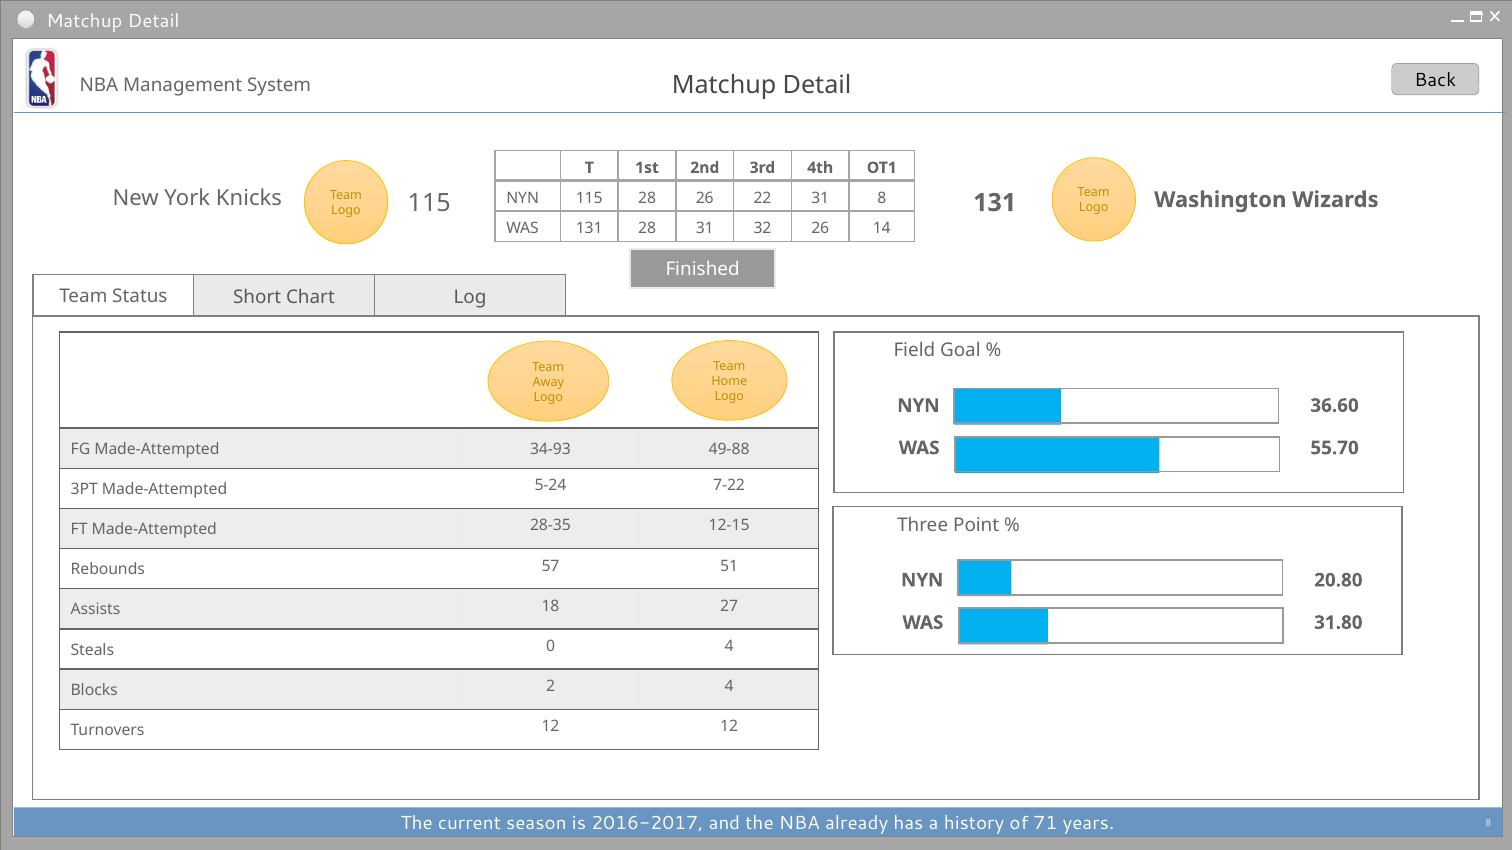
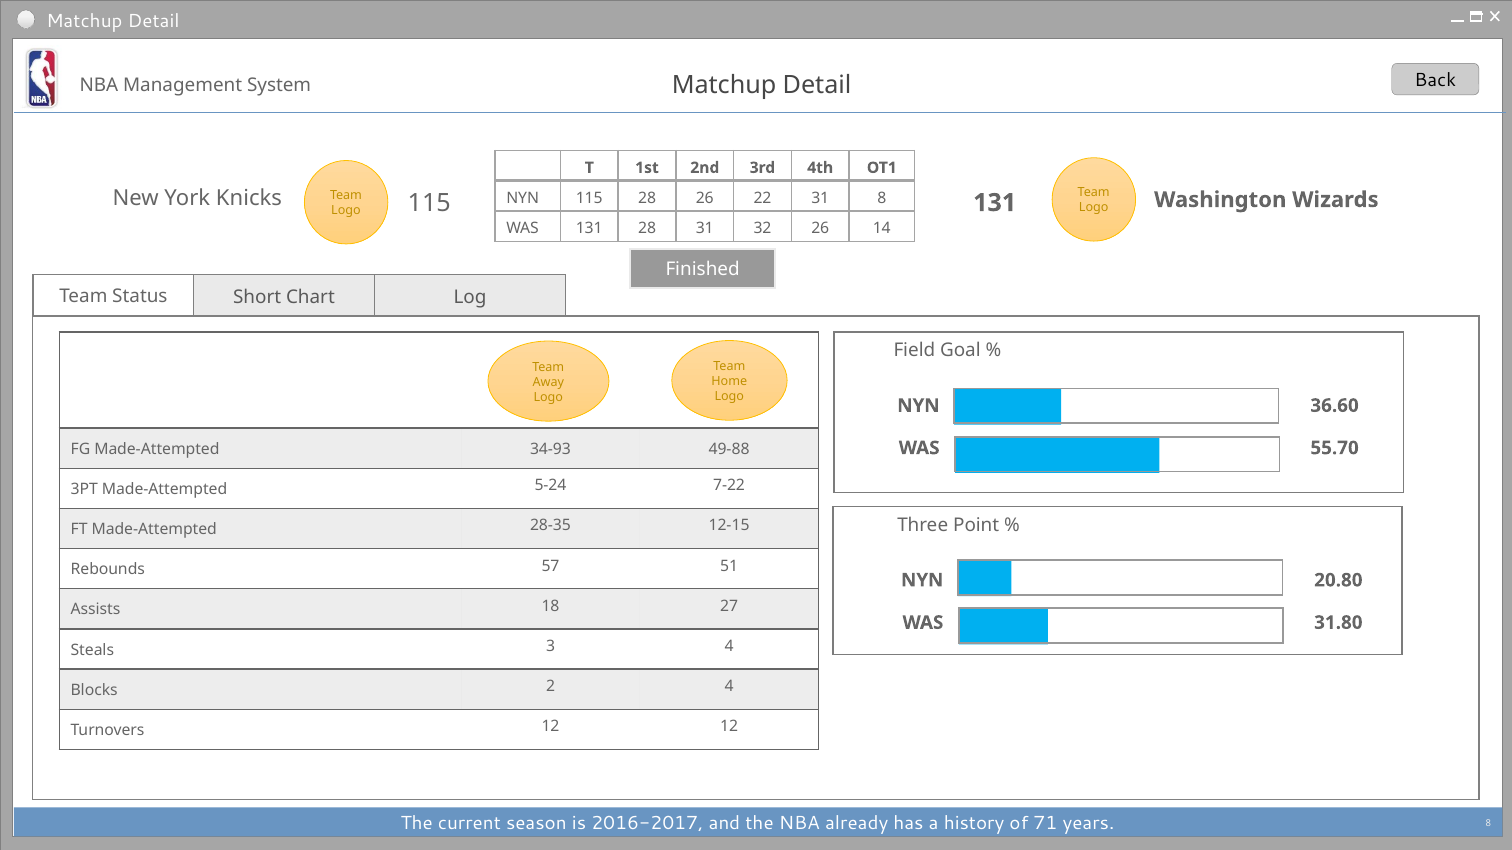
0: 0 -> 3 (551, 647)
